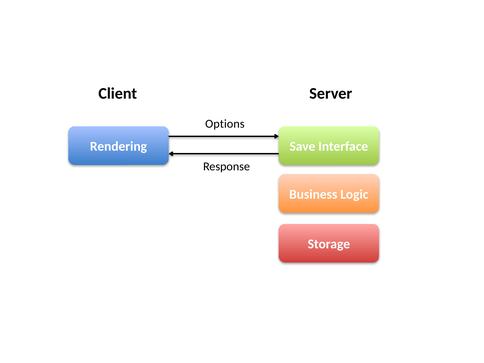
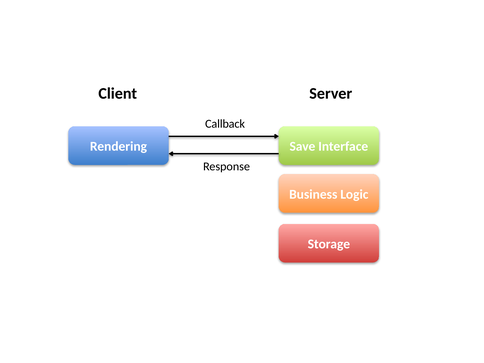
Options: Options -> Callback (225, 124)
